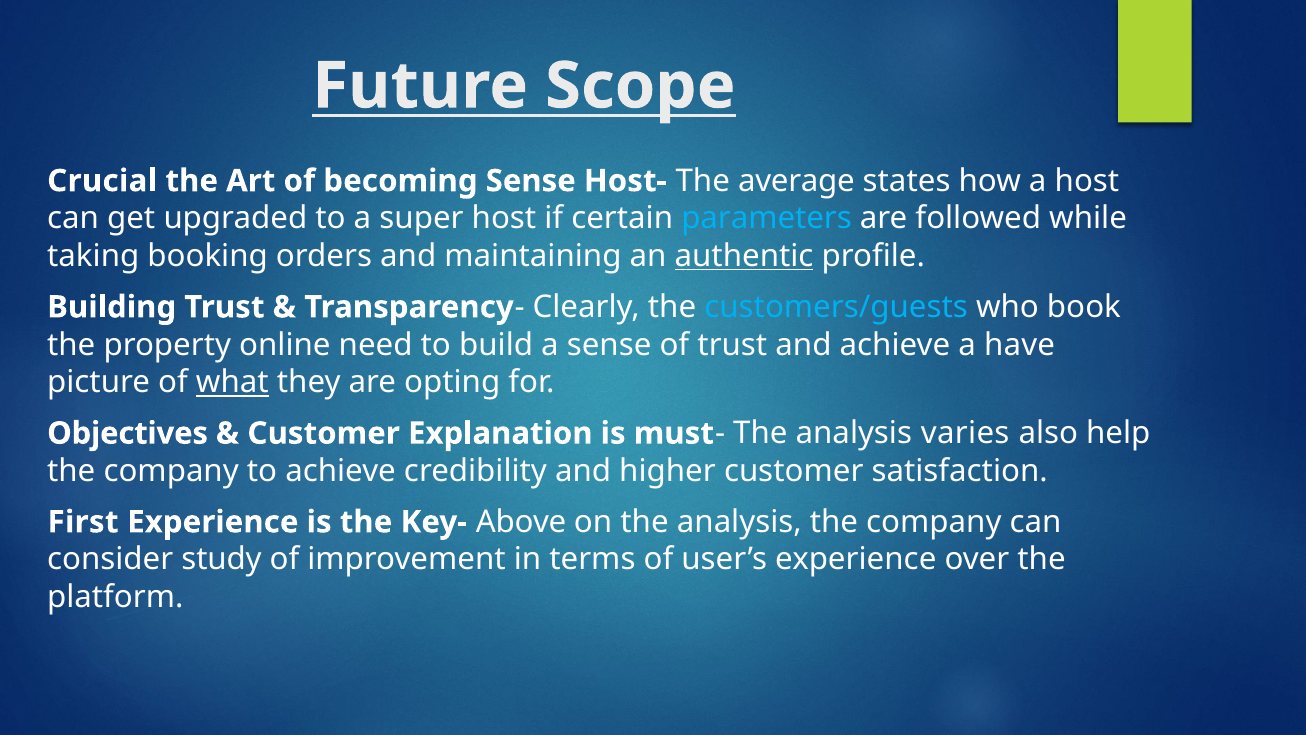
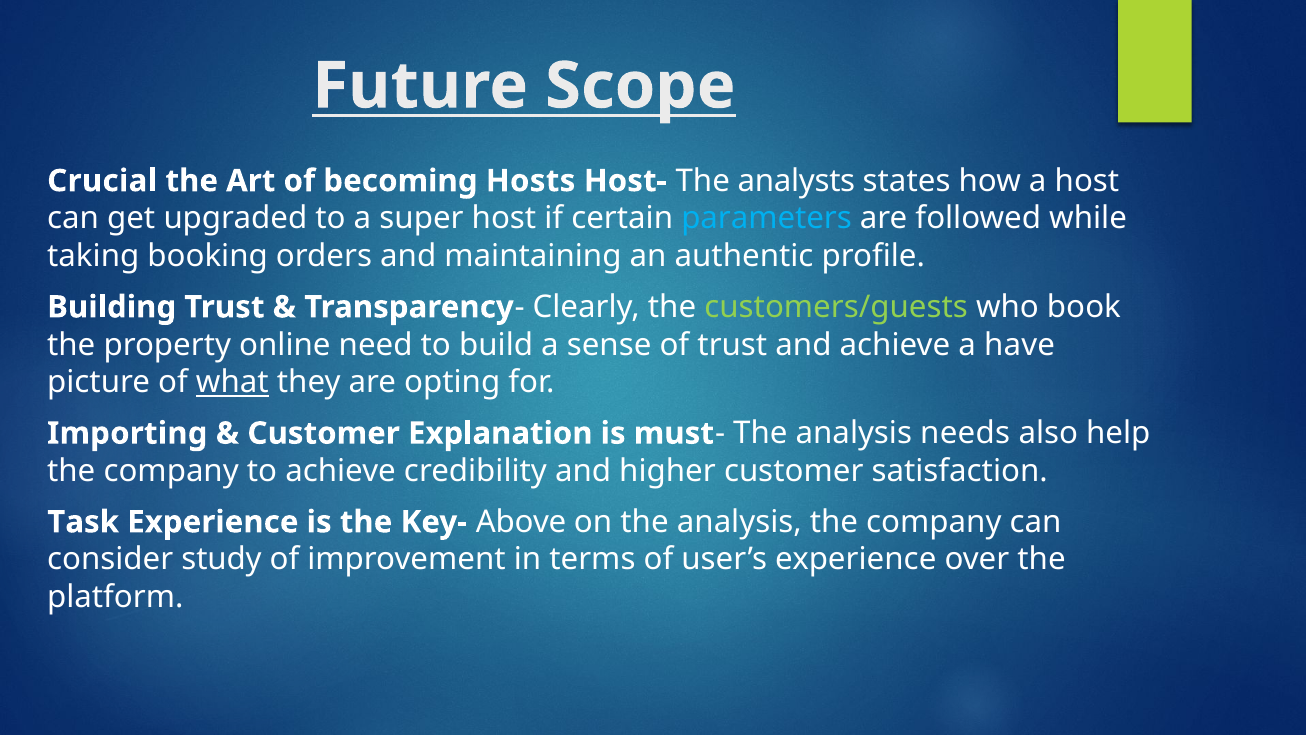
becoming Sense: Sense -> Hosts (531, 181)
average: average -> analysts (796, 181)
authentic underline: present -> none (744, 256)
customers/guests colour: light blue -> light green (836, 307)
Objectives: Objectives -> Importing (127, 433)
varies: varies -> needs (965, 433)
First: First -> Task (83, 522)
